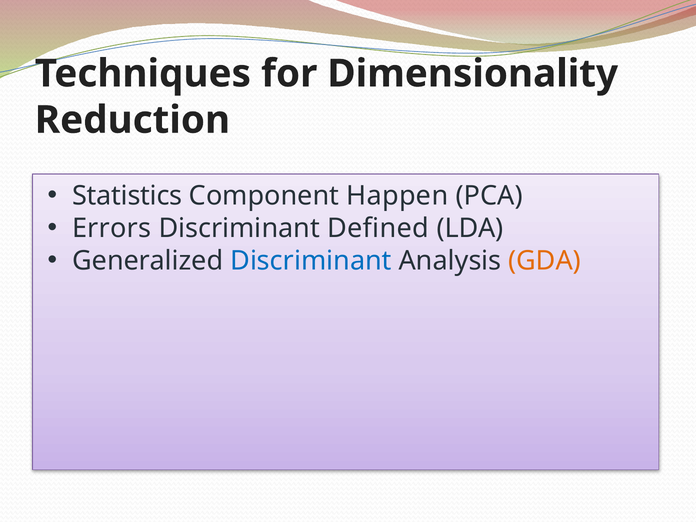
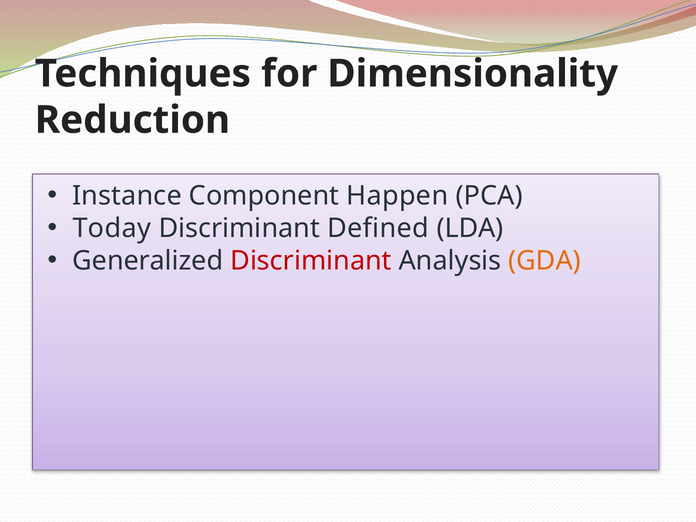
Statistics: Statistics -> Instance (127, 196)
Errors: Errors -> Today (112, 228)
Discriminant colour: blue -> red (311, 261)
